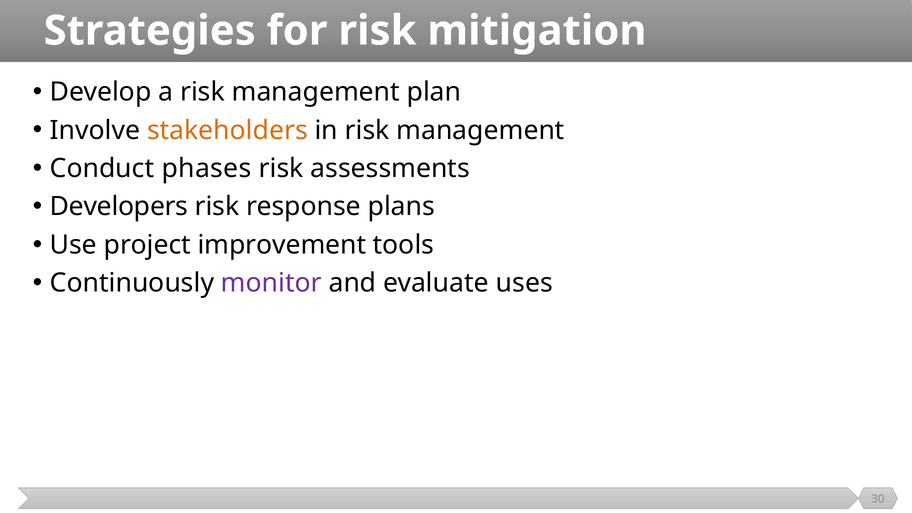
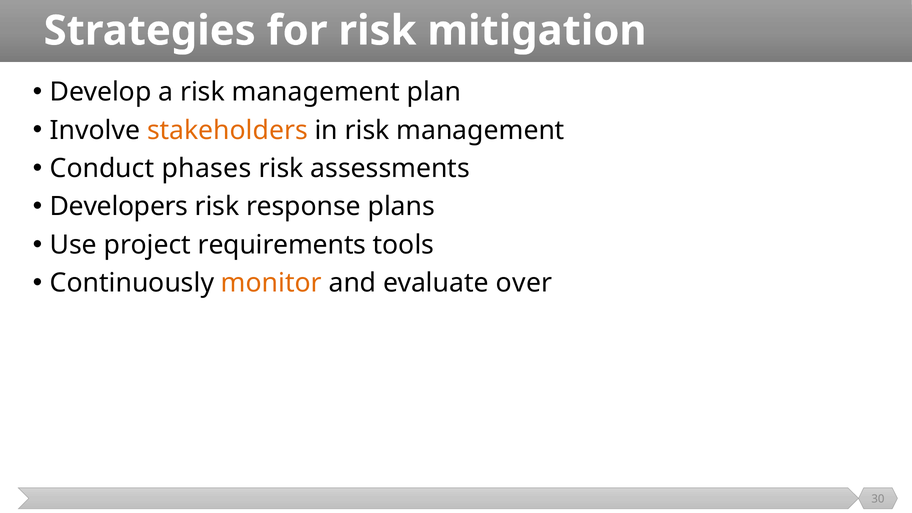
improvement: improvement -> requirements (282, 245)
monitor colour: purple -> orange (271, 283)
uses: uses -> over (524, 283)
